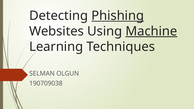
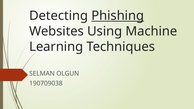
Machine underline: present -> none (151, 31)
